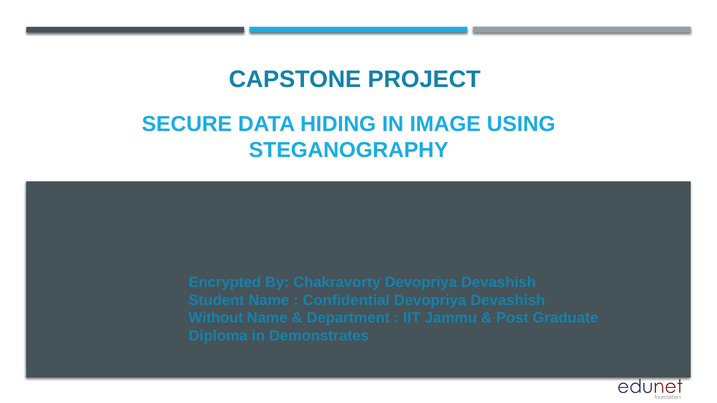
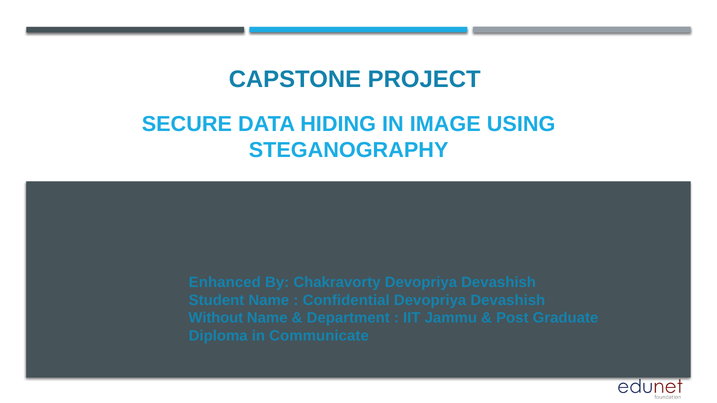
Encrypted: Encrypted -> Enhanced (225, 282)
Demonstrates: Demonstrates -> Communicate (319, 336)
